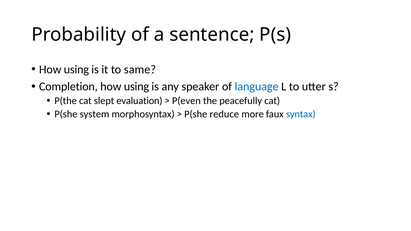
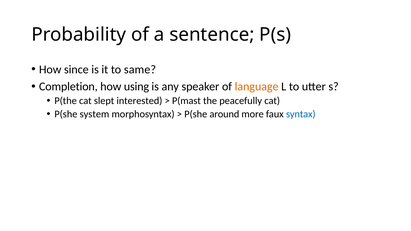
using: using -> since (76, 69)
language colour: blue -> orange (257, 87)
evaluation: evaluation -> interested (139, 101)
P(even: P(even -> P(mast (186, 101)
reduce: reduce -> around (224, 114)
